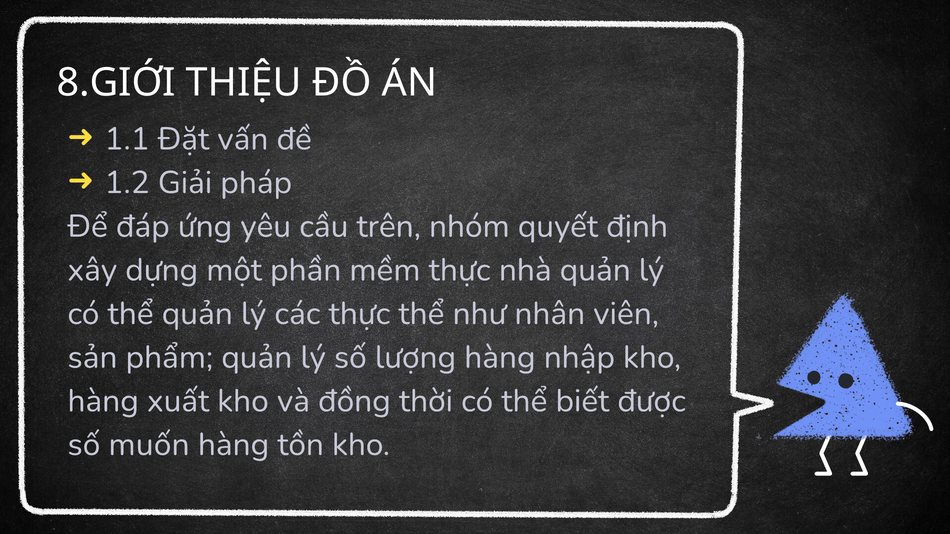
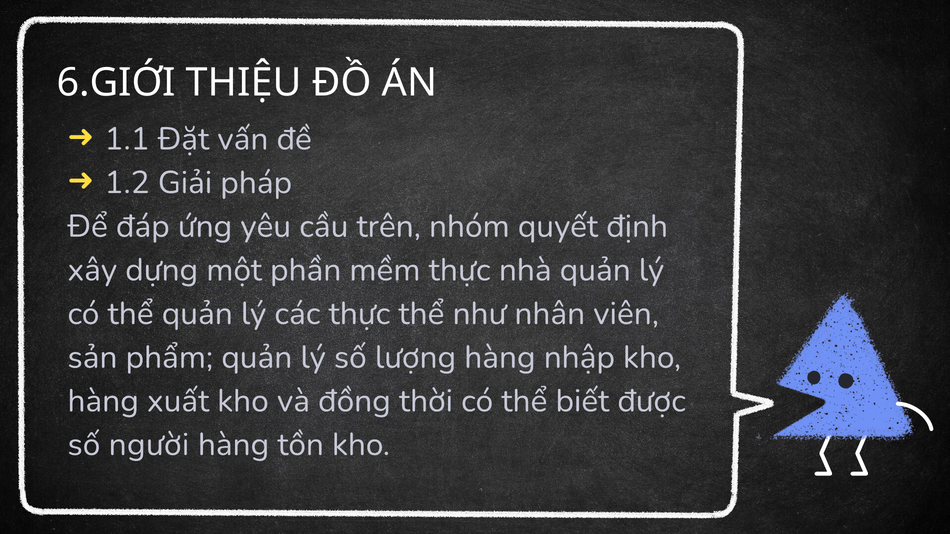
8.GIỚI: 8.GIỚI -> 6.GIỚI (116, 83)
muốn: muốn -> người (149, 445)
